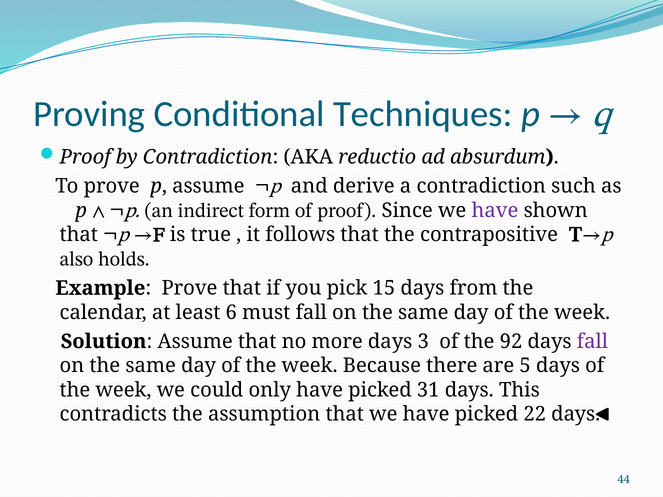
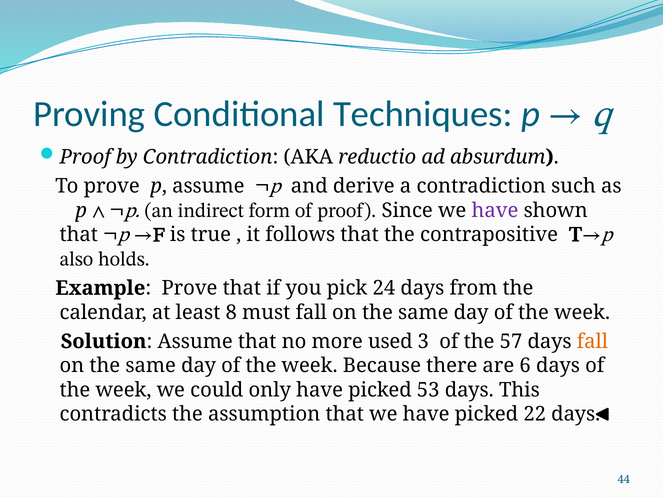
15: 15 -> 24 (384, 288)
6: 6 -> 8 (231, 313)
more days: days -> used (390, 342)
92: 92 -> 57 (511, 342)
fall colour: purple -> orange (592, 342)
5: 5 -> 6 (525, 366)
31: 31 -> 53 (428, 390)
